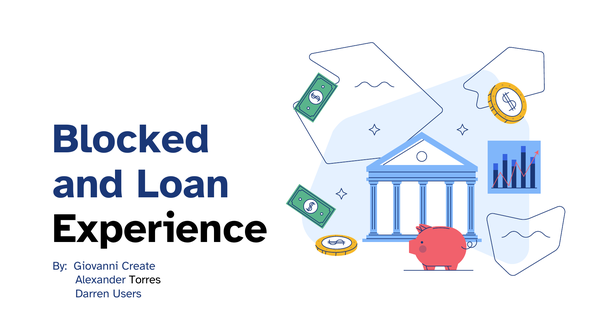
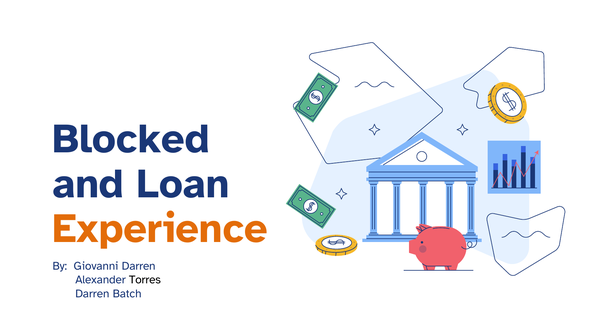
Experience colour: black -> orange (160, 228)
Giovanni Create: Create -> Darren (139, 266)
Users: Users -> Batch (127, 294)
